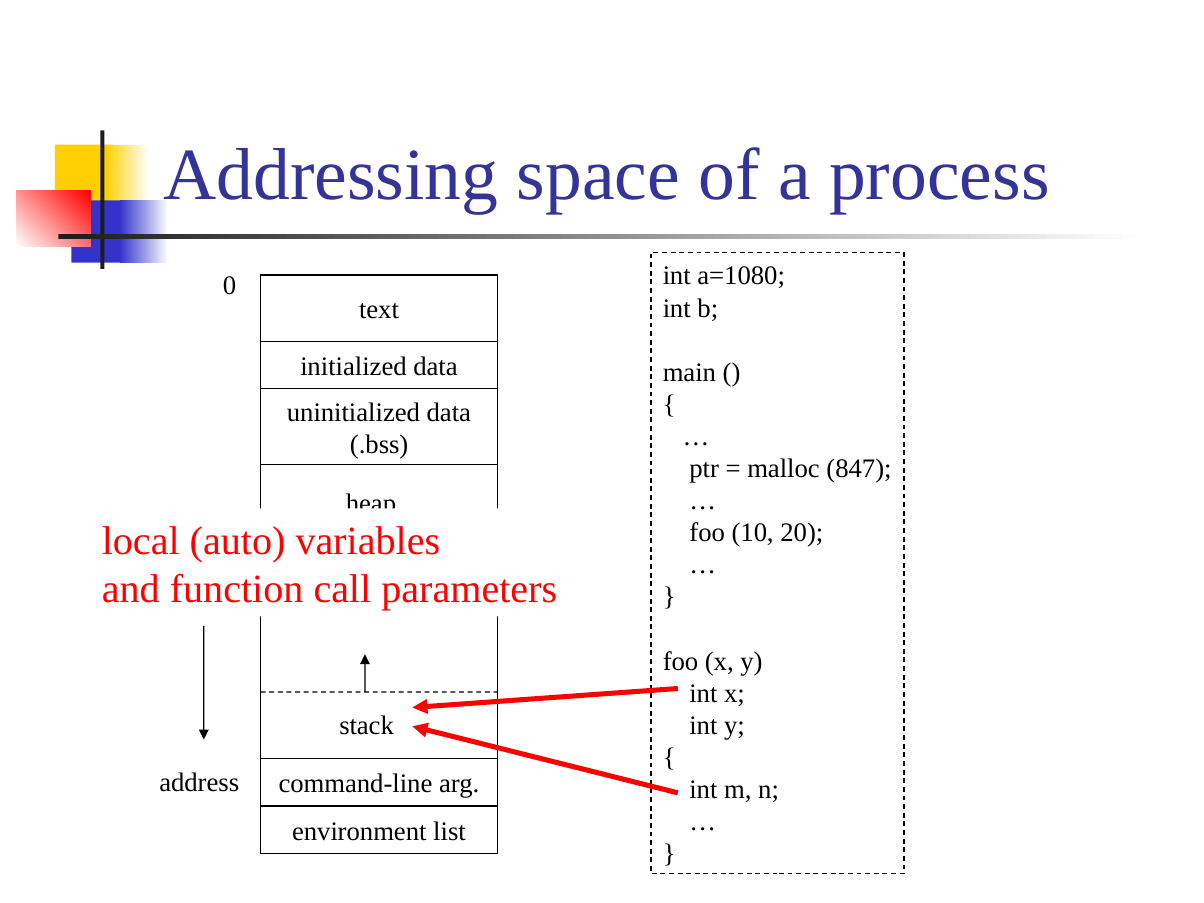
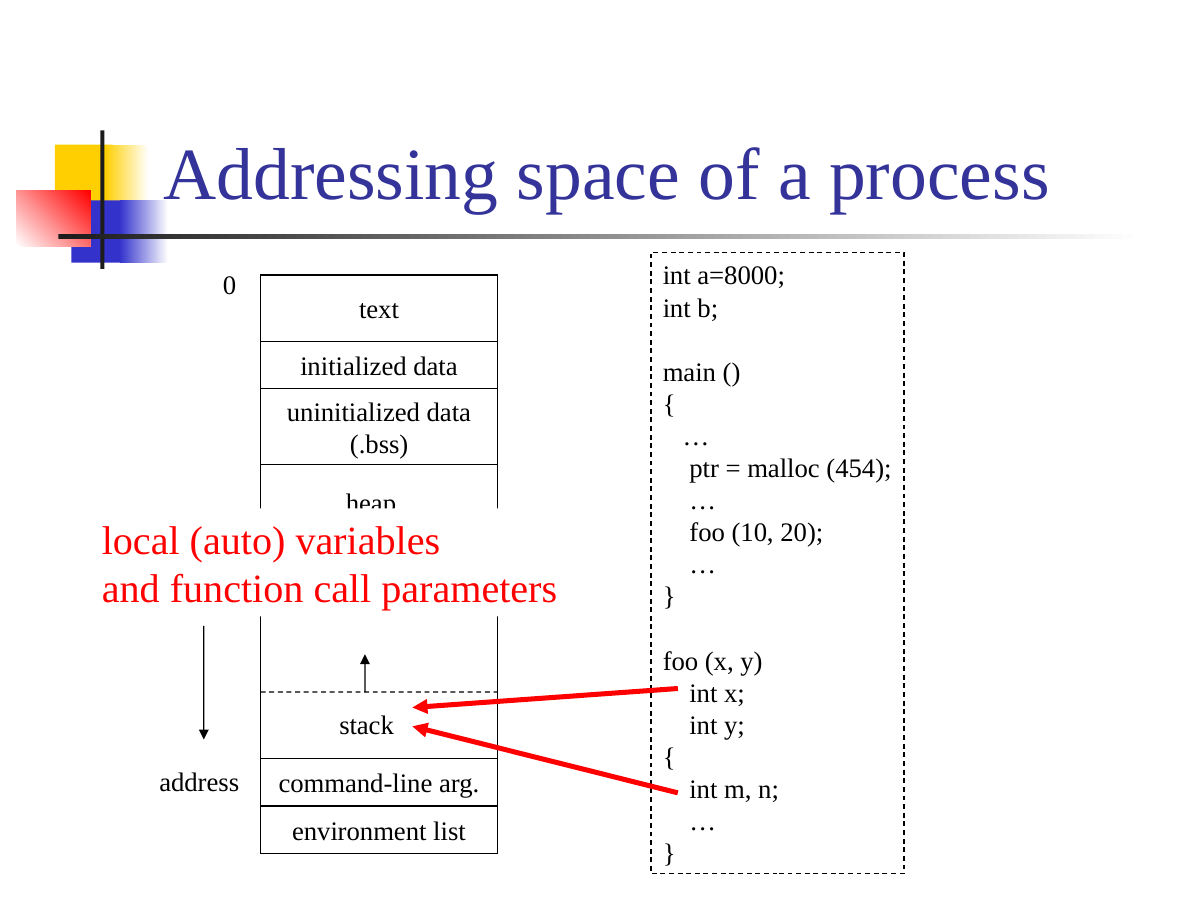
a=1080: a=1080 -> a=8000 (741, 276)
847: 847 -> 454 (859, 469)
